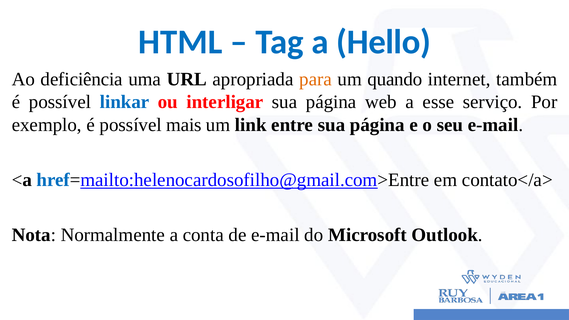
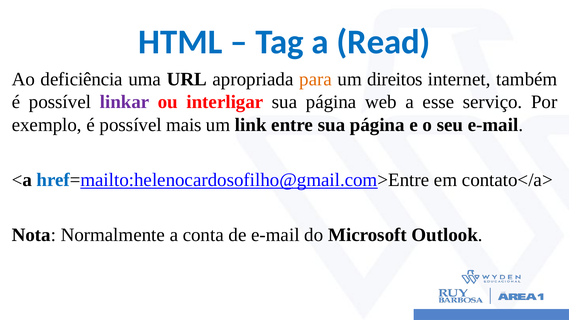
Hello: Hello -> Read (384, 42)
quando: quando -> direitos (395, 79)
linkar colour: blue -> purple (125, 102)
